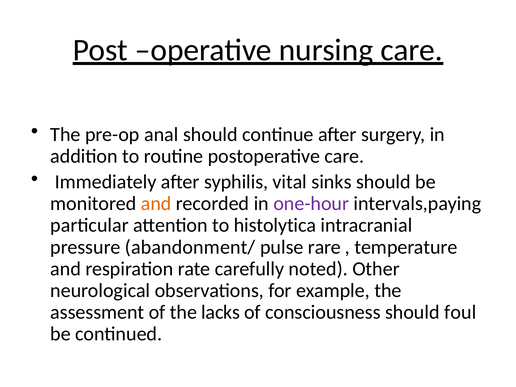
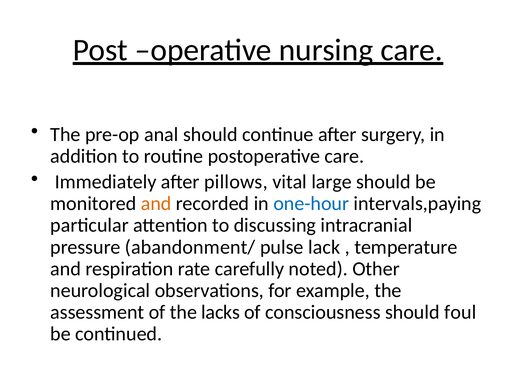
syphilis: syphilis -> pillows (236, 182)
sinks: sinks -> large (332, 182)
one-hour colour: purple -> blue (311, 204)
histolytica: histolytica -> discussing (275, 225)
rare: rare -> lack (324, 247)
